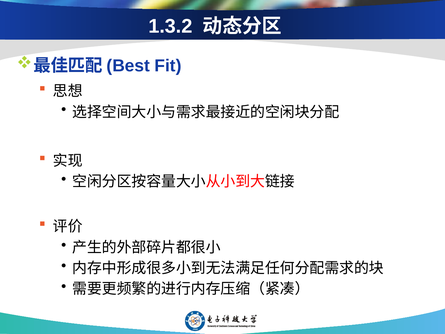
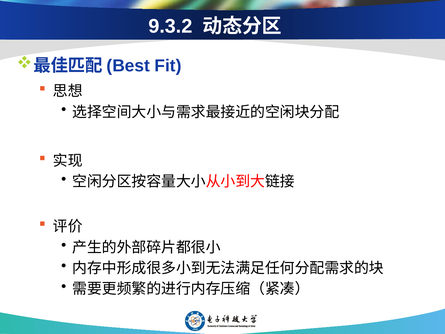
1.3.2: 1.3.2 -> 9.3.2 (170, 26)
